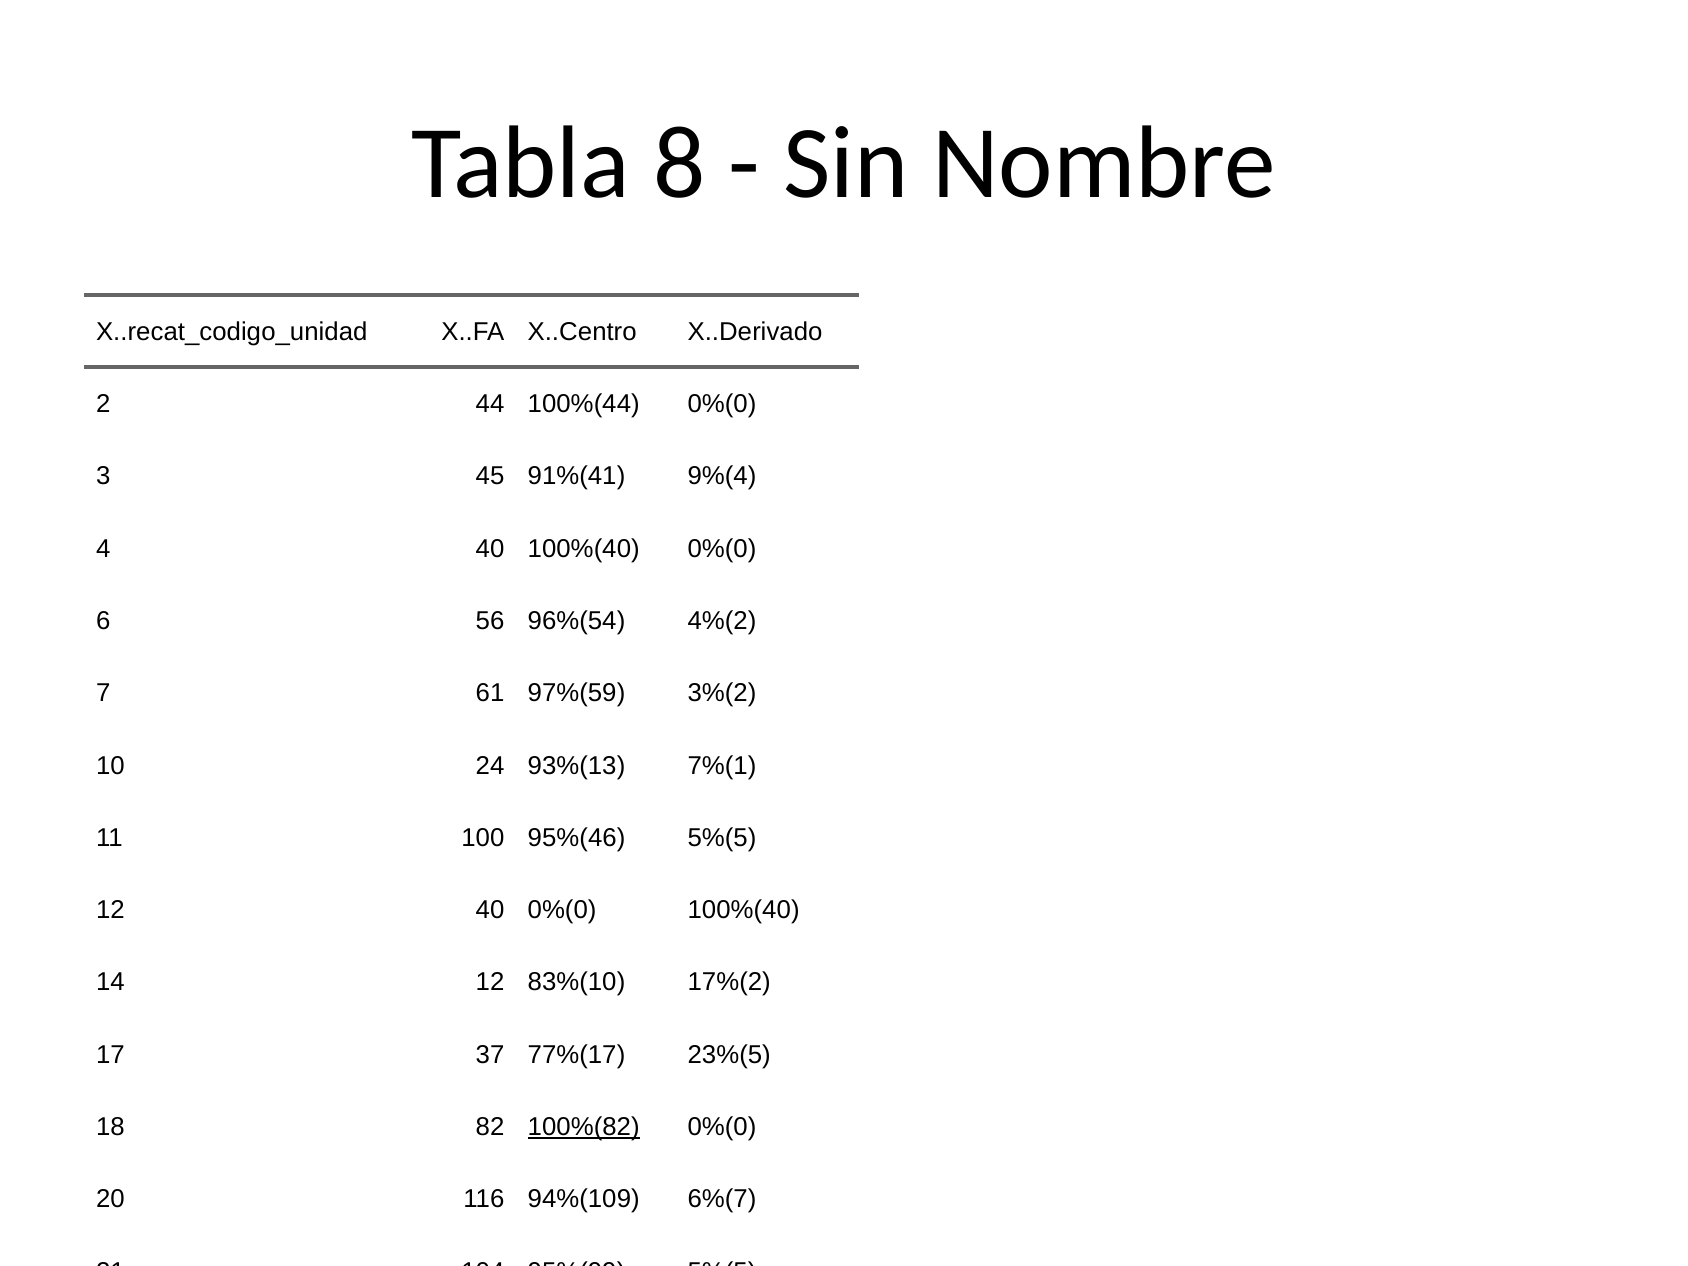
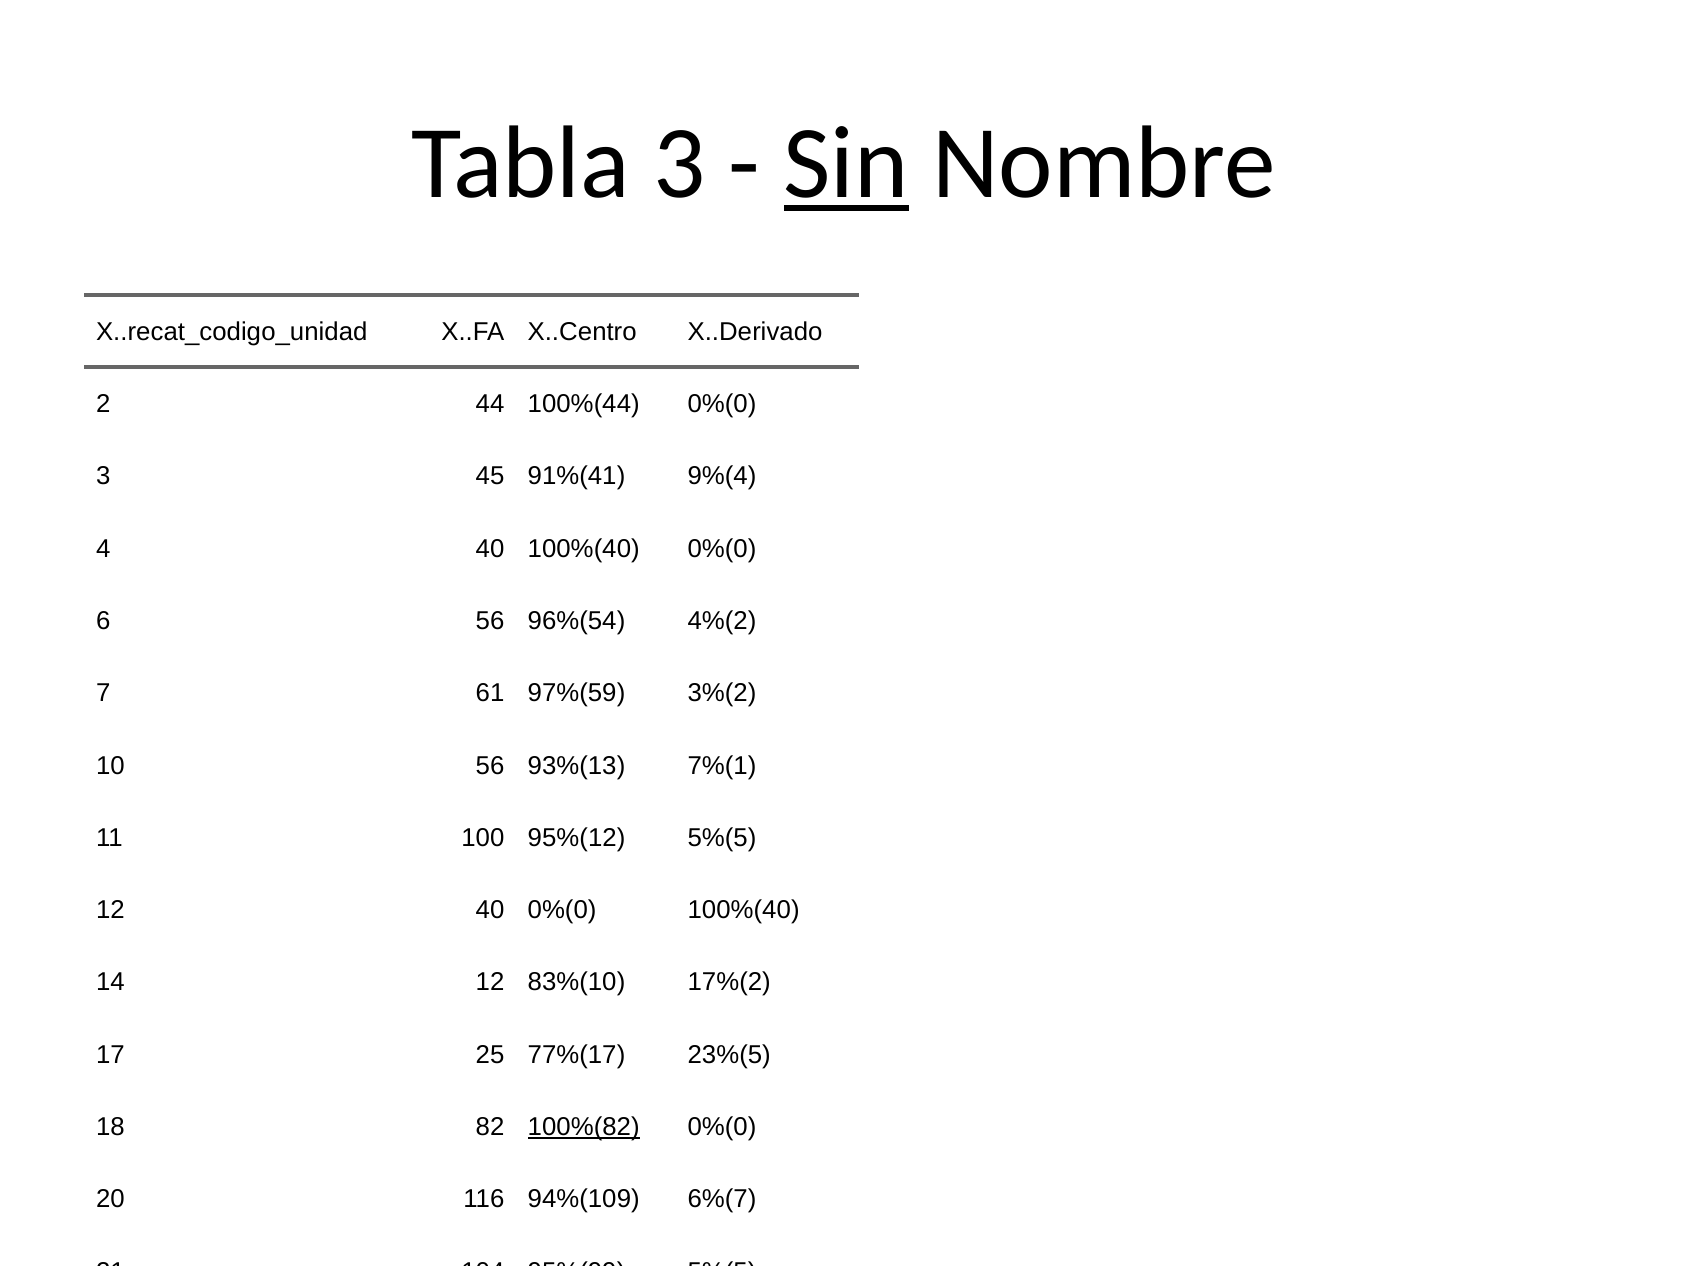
Tabla 8: 8 -> 3 (679, 163)
Sin underline: none -> present (846, 163)
10 24: 24 -> 56 (490, 766)
95%(46: 95%(46 -> 95%(12 (577, 838)
37: 37 -> 25 (490, 1055)
